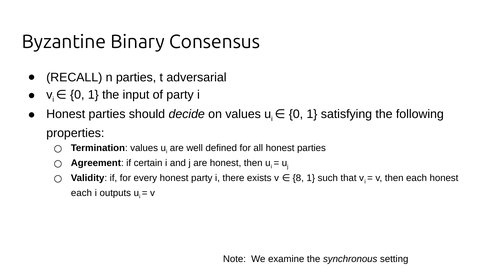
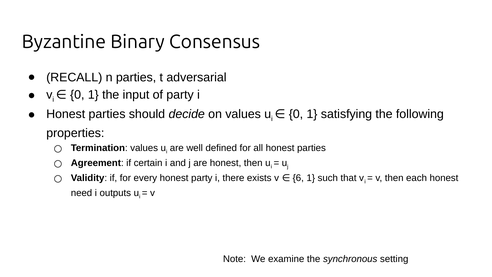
8: 8 -> 6 (298, 178)
each: each -> need (82, 193)
